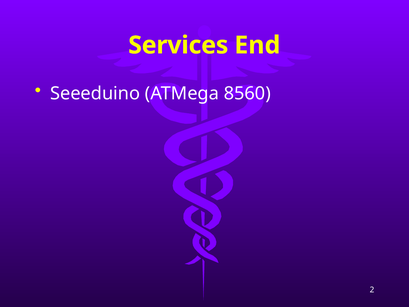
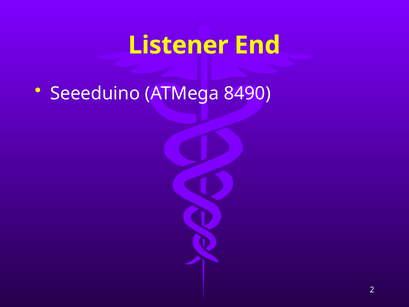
Services: Services -> Listener (178, 45)
8560: 8560 -> 8490 (247, 93)
